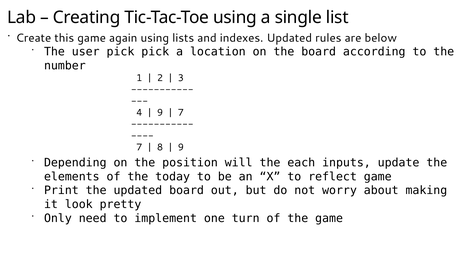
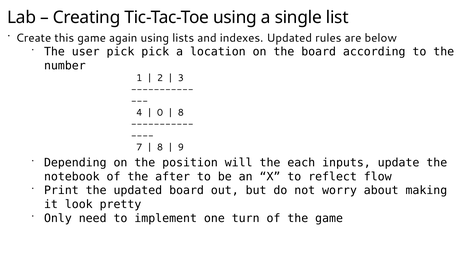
9: 9 -> 0 (160, 113)
7: 7 -> 8 (181, 113)
elements: elements -> notebook (72, 177)
today: today -> after (173, 177)
reflect game: game -> flow (378, 177)
